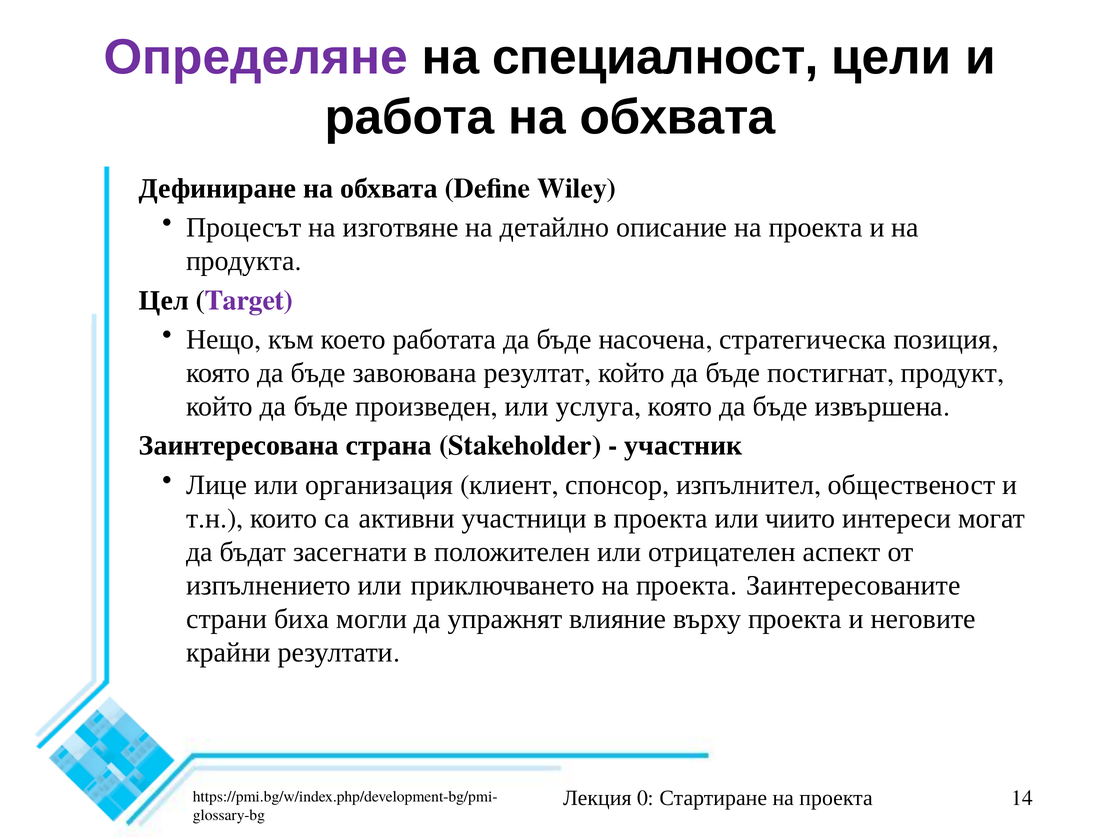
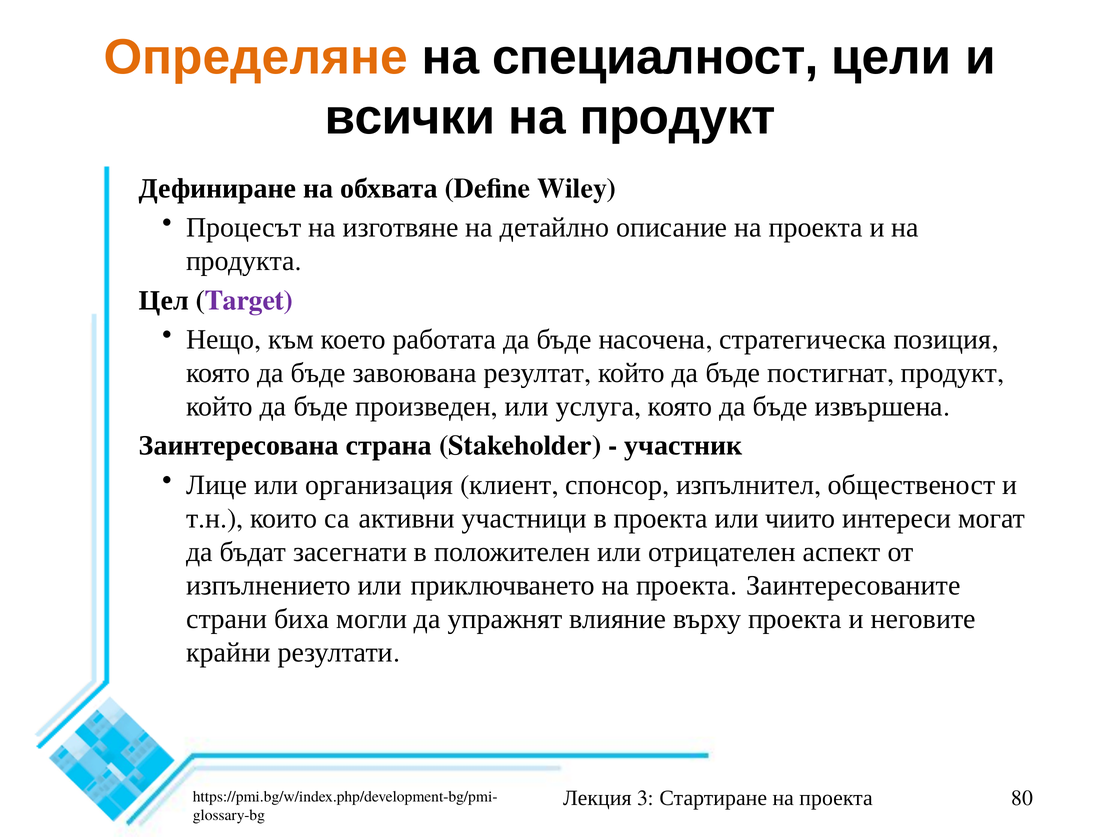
Определяне colour: purple -> orange (256, 58)
работа: работа -> всички (410, 117)
на обхвата: обхвата -> продукт (678, 117)
0: 0 -> 3 (646, 798)
14: 14 -> 80 (1022, 798)
